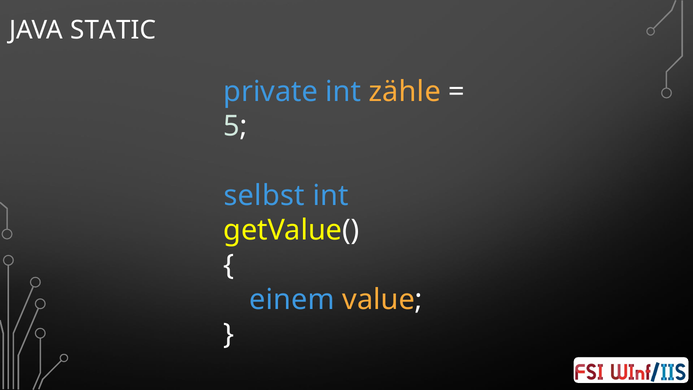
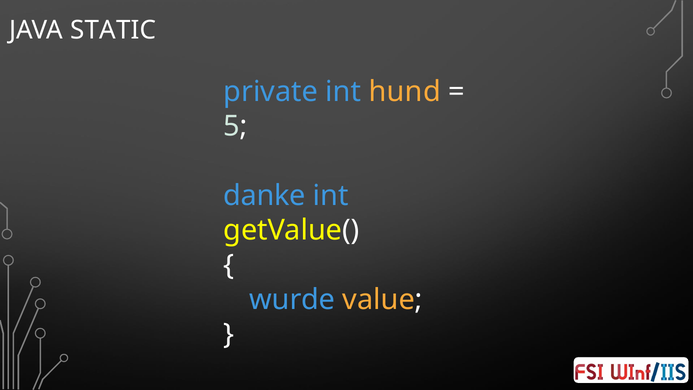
zähle: zähle -> hund (405, 92)
selbst: selbst -> danke (265, 196)
einem: einem -> wurde (292, 300)
